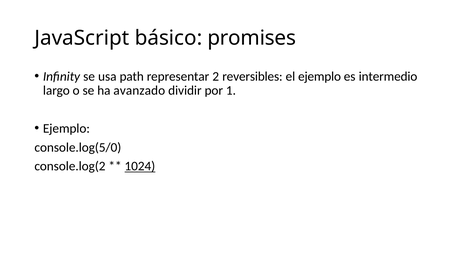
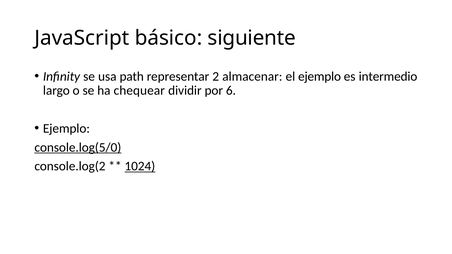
promises: promises -> siguiente (252, 38)
reversibles: reversibles -> almacenar (252, 76)
avanzado: avanzado -> chequear (139, 91)
1: 1 -> 6 (231, 91)
console.log(5/0 underline: none -> present (78, 148)
